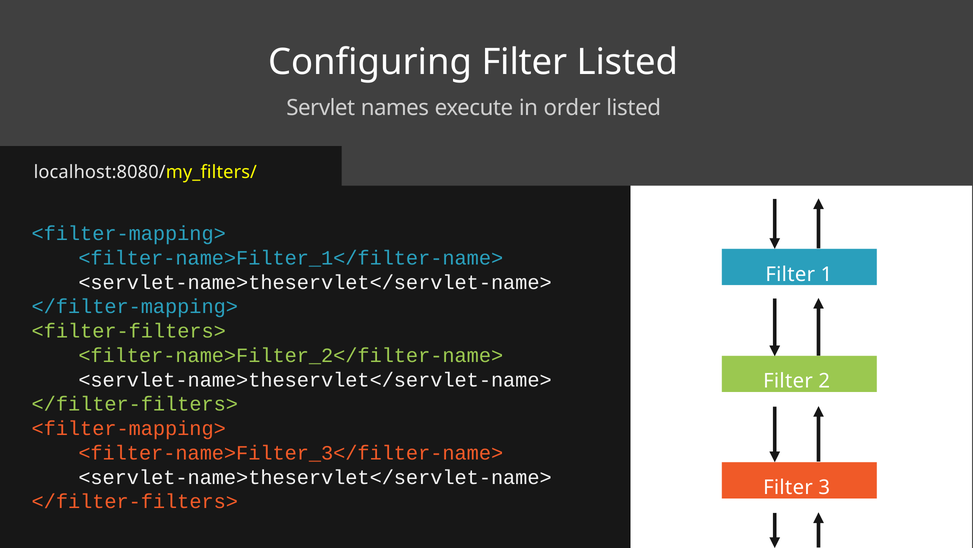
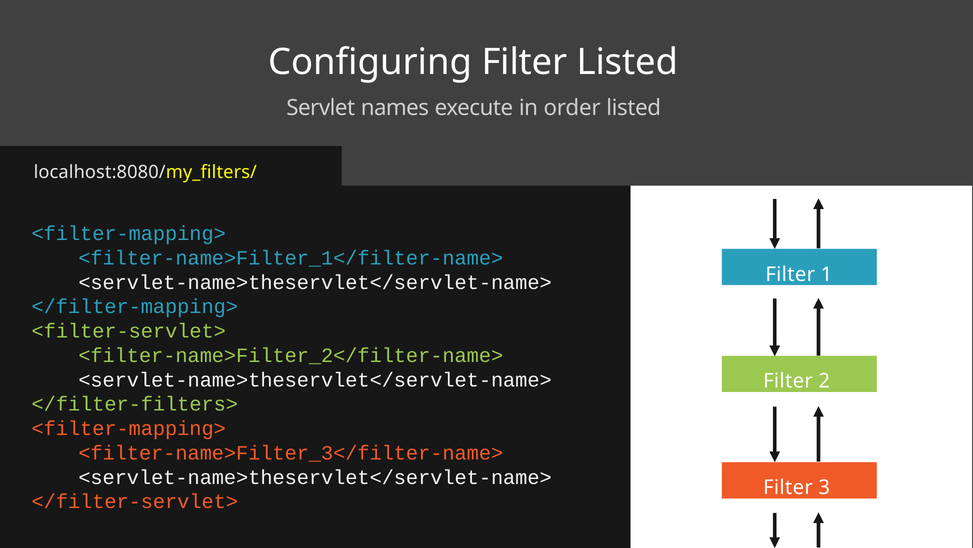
<filter-filters>: <filter-filters> -> <filter-servlet> (129, 331)
</filter-filters>: </filter-filters> -> </filter-servlet> (135, 501)
